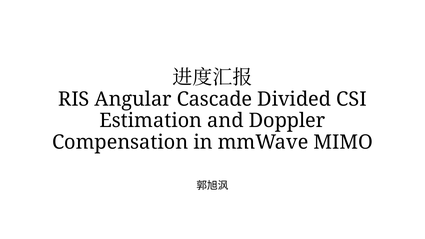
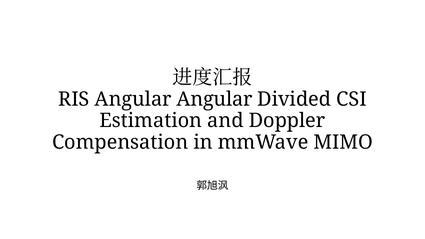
Angular Cascade: Cascade -> Angular (215, 99)
